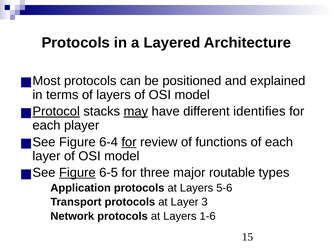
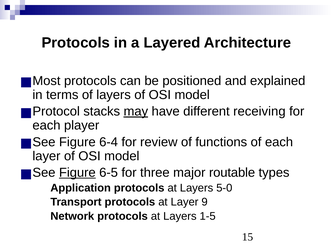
Protocol underline: present -> none (56, 111)
identifies: identifies -> receiving (259, 111)
for underline: present -> none (129, 142)
5-6: 5-6 -> 5-0 (224, 188)
3: 3 -> 9 (205, 202)
1-6: 1-6 -> 1-5 (208, 216)
